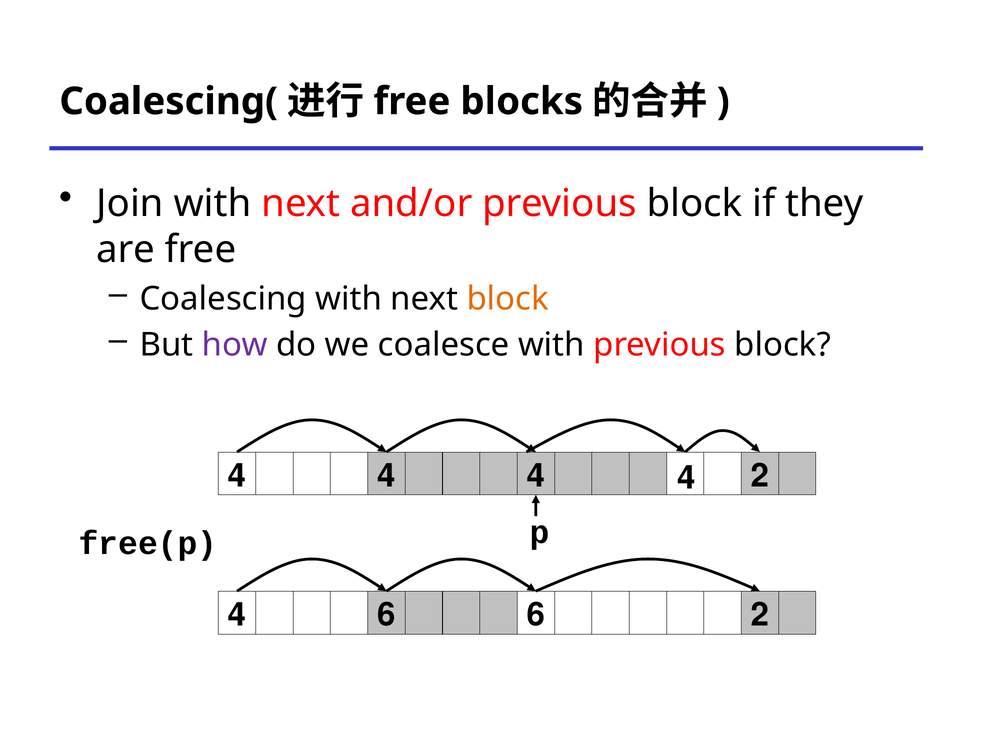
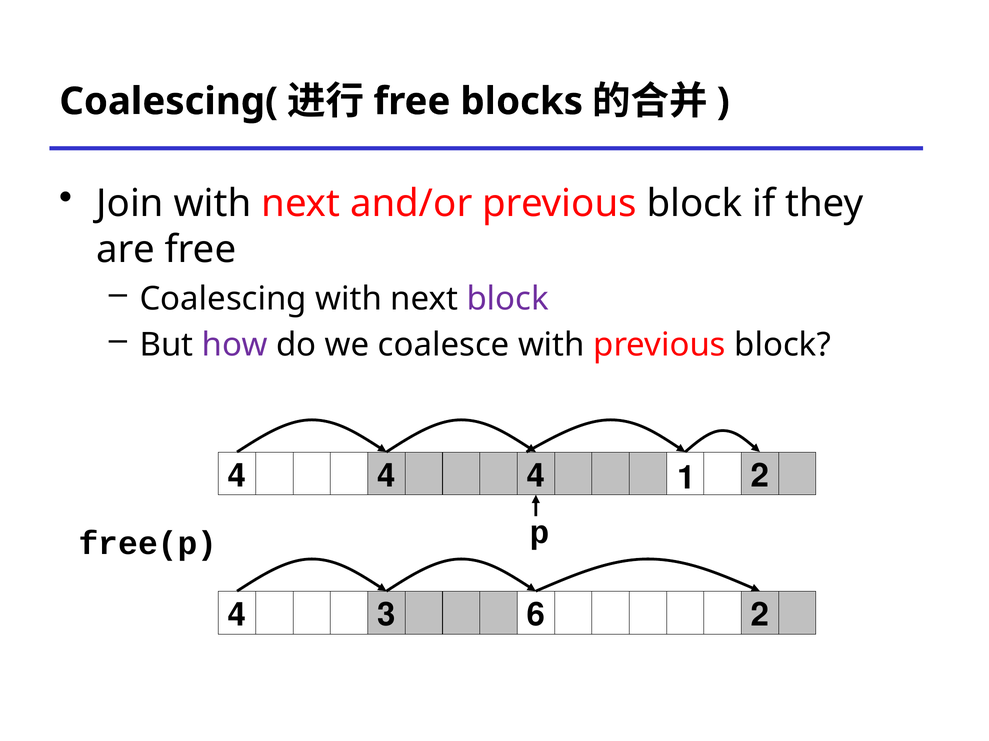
block colour: orange -> purple (508, 299)
4 4: 4 -> 1 (686, 479)
6: 6 -> 3 (386, 615)
